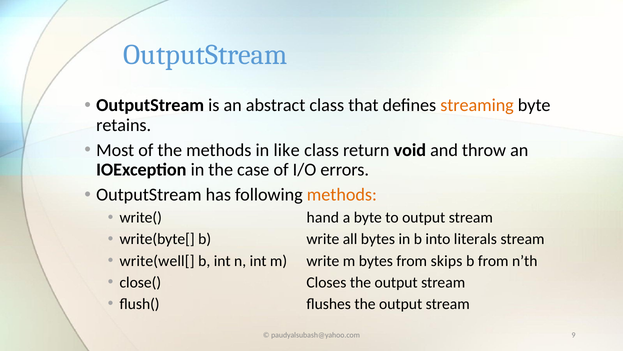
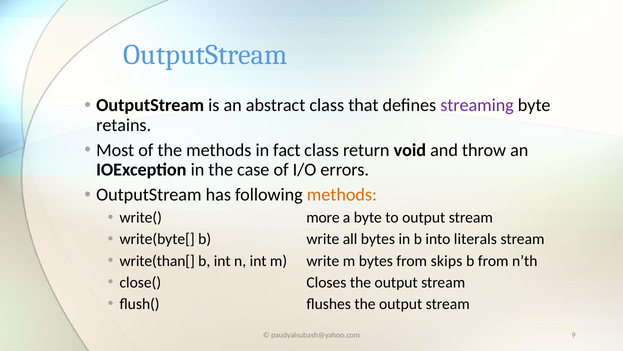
streaming colour: orange -> purple (477, 105)
like: like -> fact (287, 150)
hand: hand -> more (323, 217)
write(well[: write(well[ -> write(than[ (157, 260)
